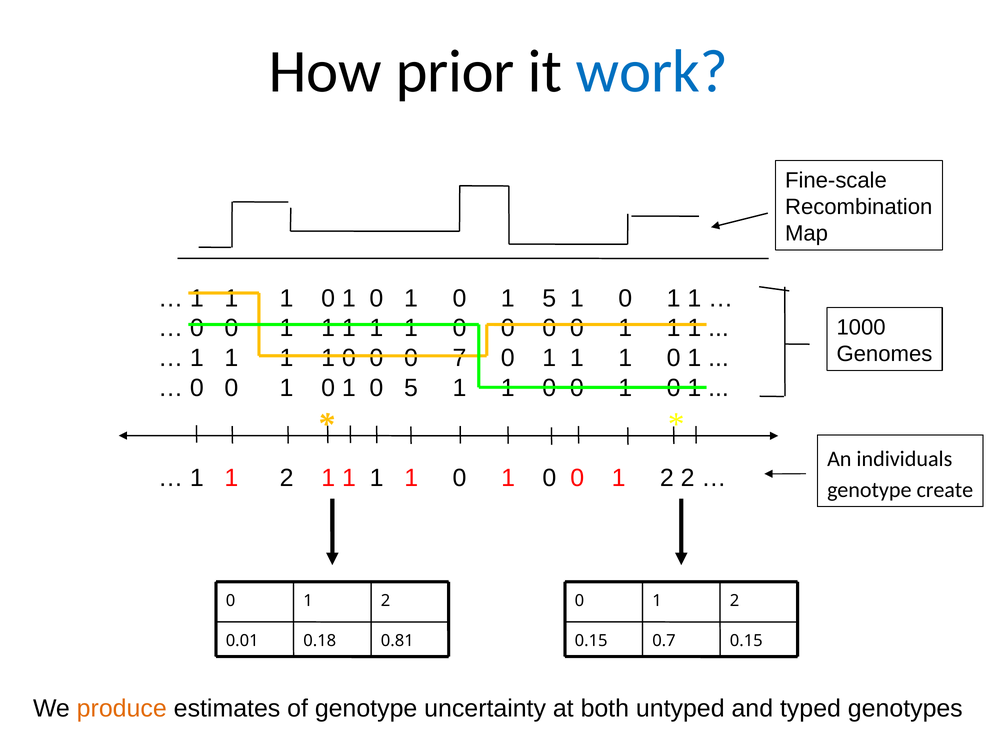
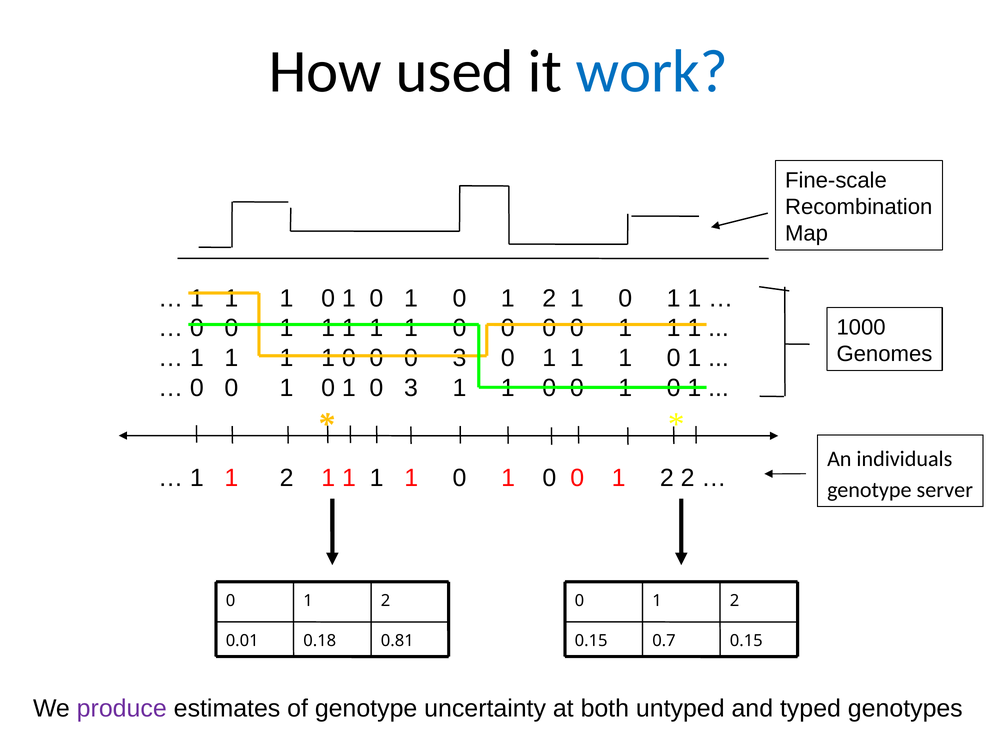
prior: prior -> used (455, 71)
1 0 1 5: 5 -> 2 (549, 298)
0 0 7: 7 -> 3 (459, 358)
1 0 5: 5 -> 3 (411, 388)
create: create -> server (945, 490)
produce colour: orange -> purple (122, 709)
